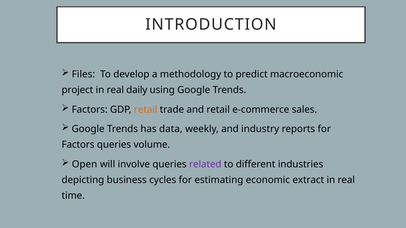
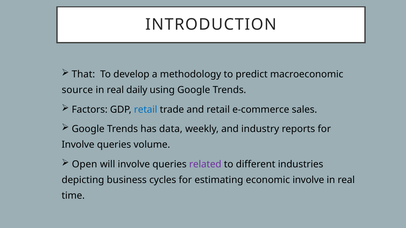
Files: Files -> That (83, 74)
project: project -> source (77, 90)
retail colour: orange -> blue (146, 110)
Factors: Factors -> Involve (78, 145)
economic extract: extract -> involve (308, 180)
